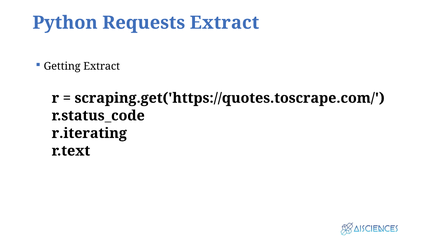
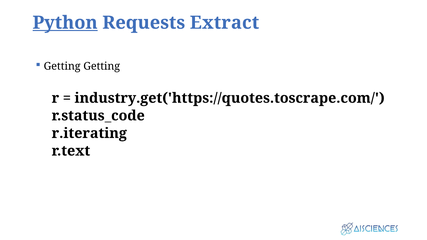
Python underline: none -> present (65, 23)
Getting Extract: Extract -> Getting (102, 67)
scraping.get('https://quotes.toscrape.com/: scraping.get('https://quotes.toscrape.com/ -> industry.get('https://quotes.toscrape.com/ (230, 98)
